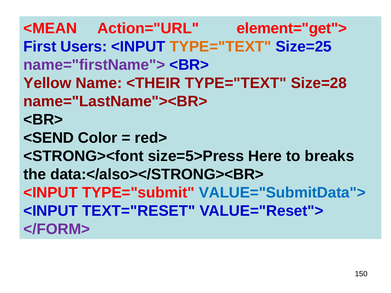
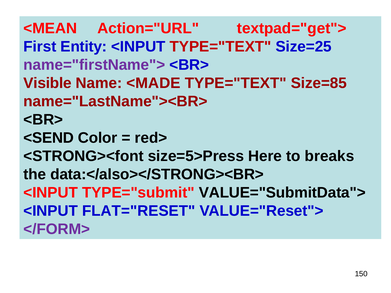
element="get">: element="get"> -> textpad="get"> (292, 28)
Users: Users -> Entity (84, 47)
TYPE="TEXT colour: orange -> red (221, 47)
Yellow: Yellow -> Visible (48, 83)
<THEIR: <THEIR -> <MADE (153, 83)
Size=28: Size=28 -> Size=85 (319, 83)
VALUE="SubmitData"> colour: blue -> black (282, 193)
TEXT="RESET: TEXT="RESET -> FLAT="RESET (139, 211)
